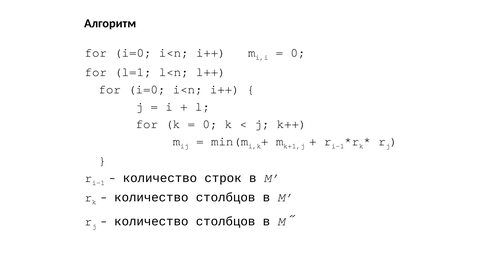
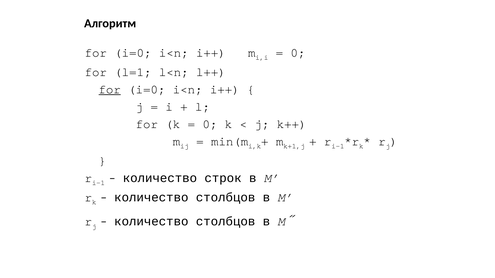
for underline: none -> present (110, 90)
